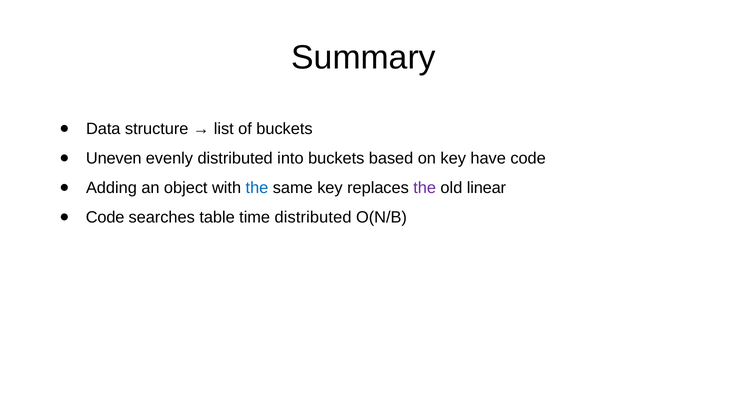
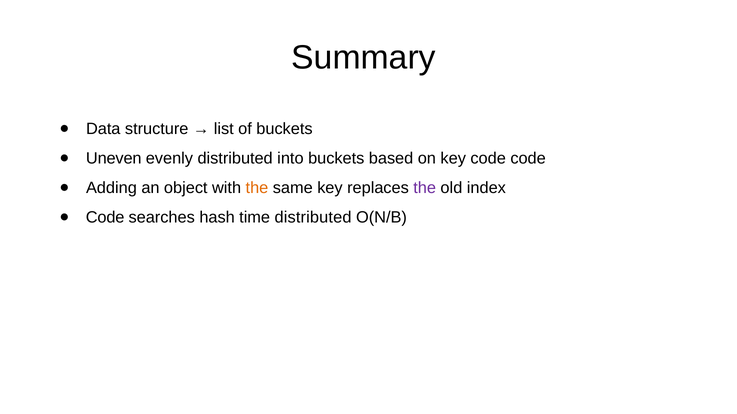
key have: have -> code (488, 159)
the colour: blue -> orange (257, 188)
linear: linear -> index (486, 188)
table: table -> hash (217, 218)
